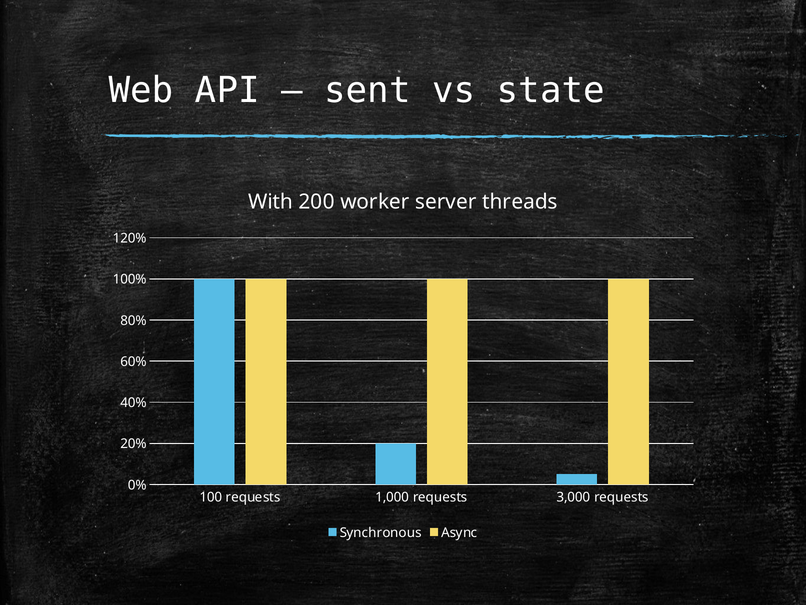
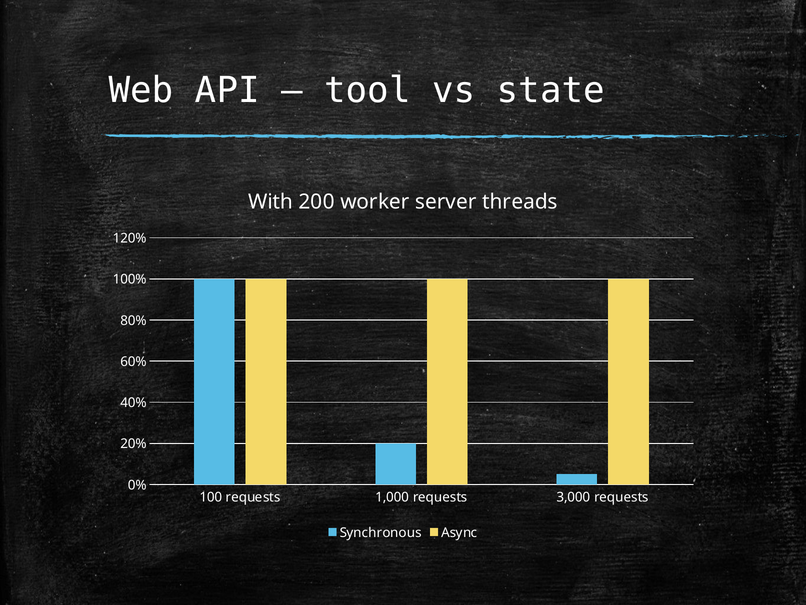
sent: sent -> tool (368, 91)
